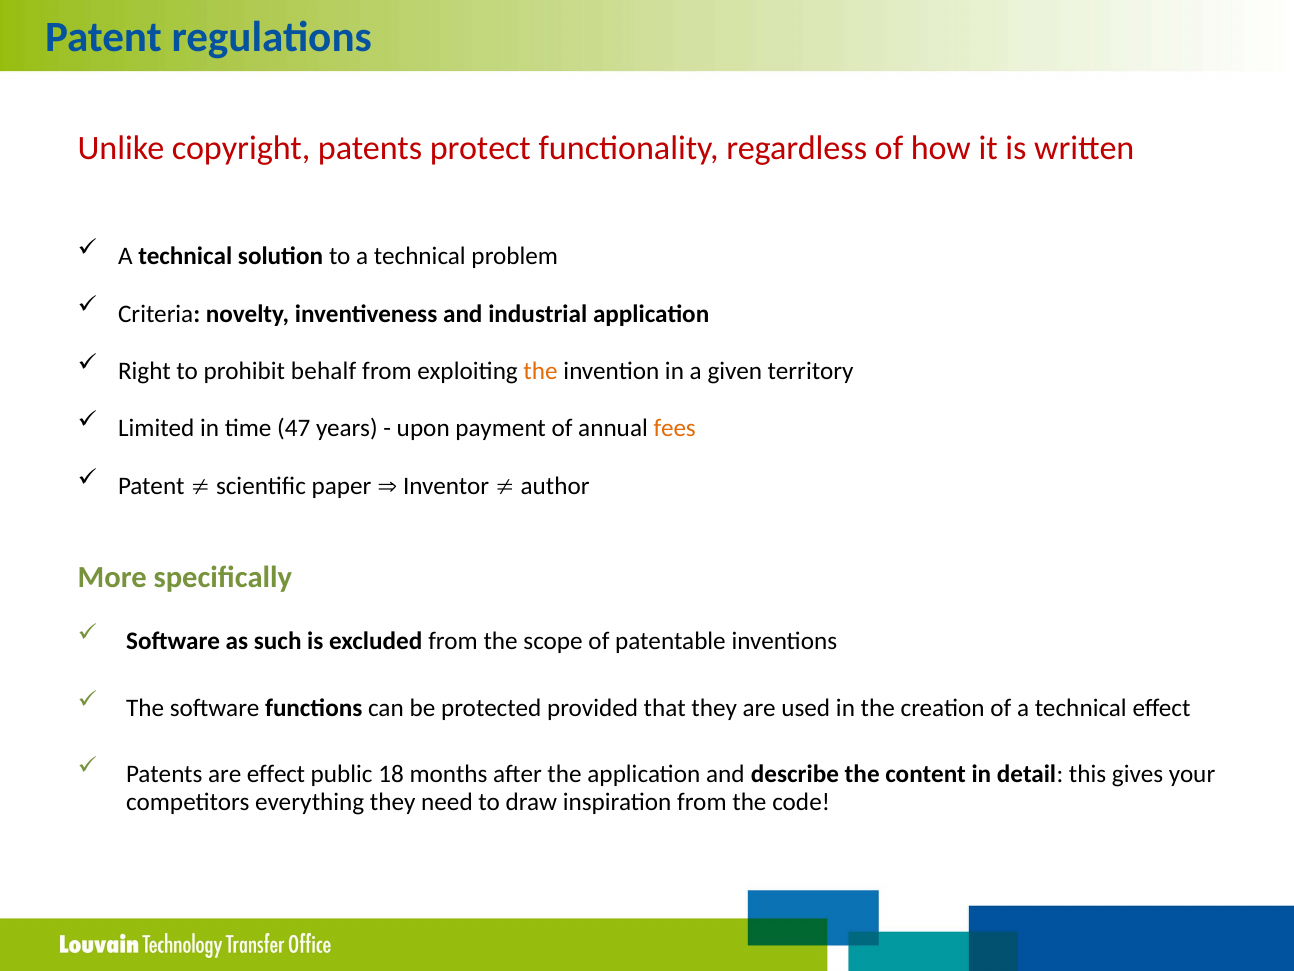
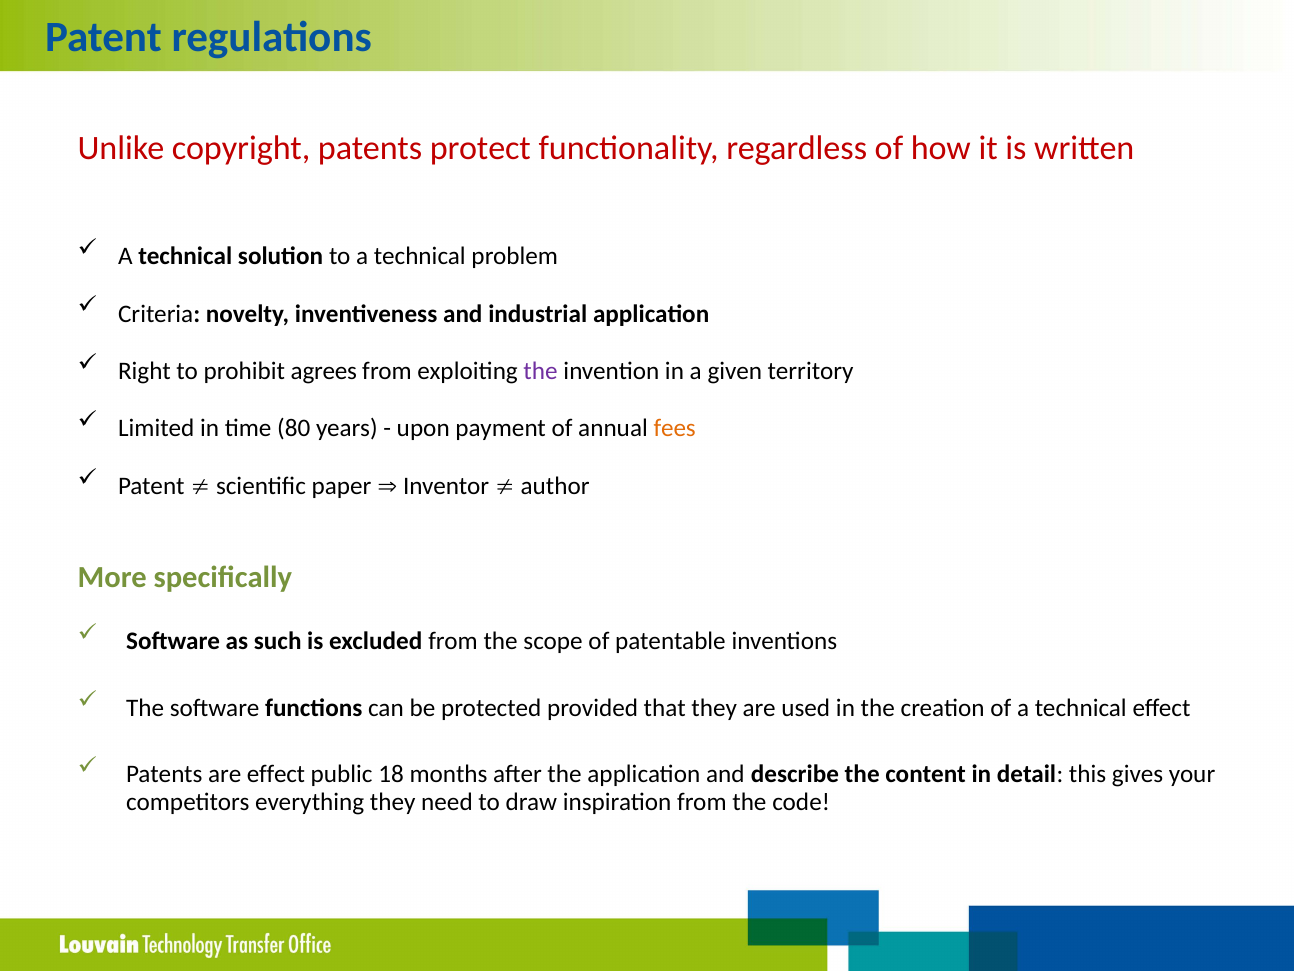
behalf: behalf -> agrees (324, 371)
the colour: orange -> purple (541, 371)
47: 47 -> 80 (294, 428)
